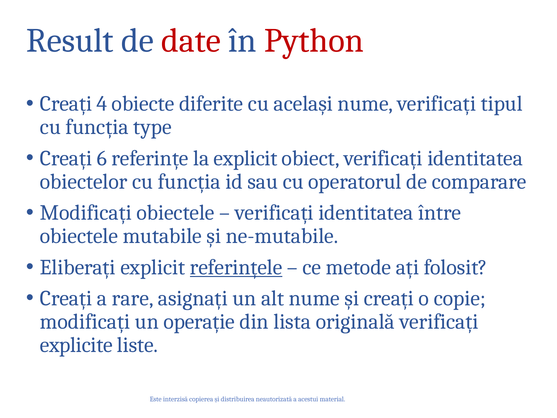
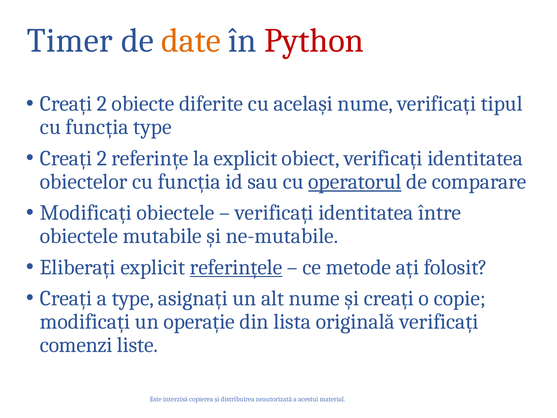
Result: Result -> Timer (70, 40)
date colour: red -> orange (191, 40)
4: 4 -> 2 (102, 104)
6: 6 -> 2 (102, 158)
operatorul underline: none -> present (355, 181)
a rare: rare -> type (133, 298)
explicite: explicite -> comenzi (76, 345)
